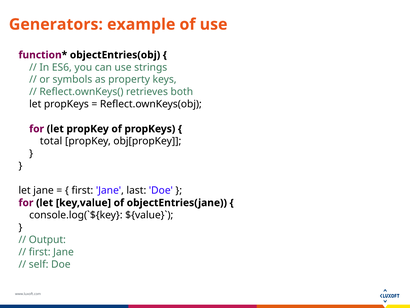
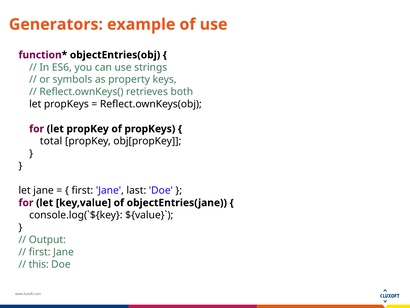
self: self -> this (39, 264)
